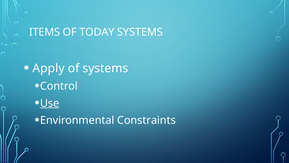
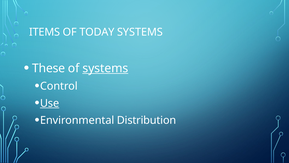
Apply: Apply -> These (49, 68)
systems underline: none -> present (105, 68)
Constraints: Constraints -> Distribution (147, 120)
